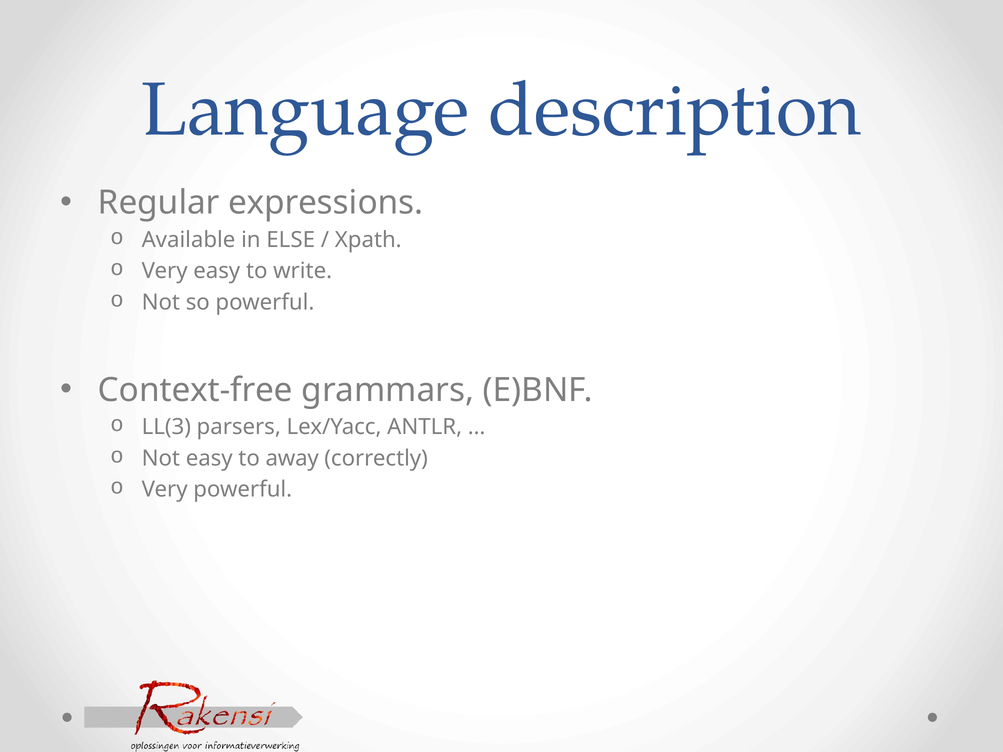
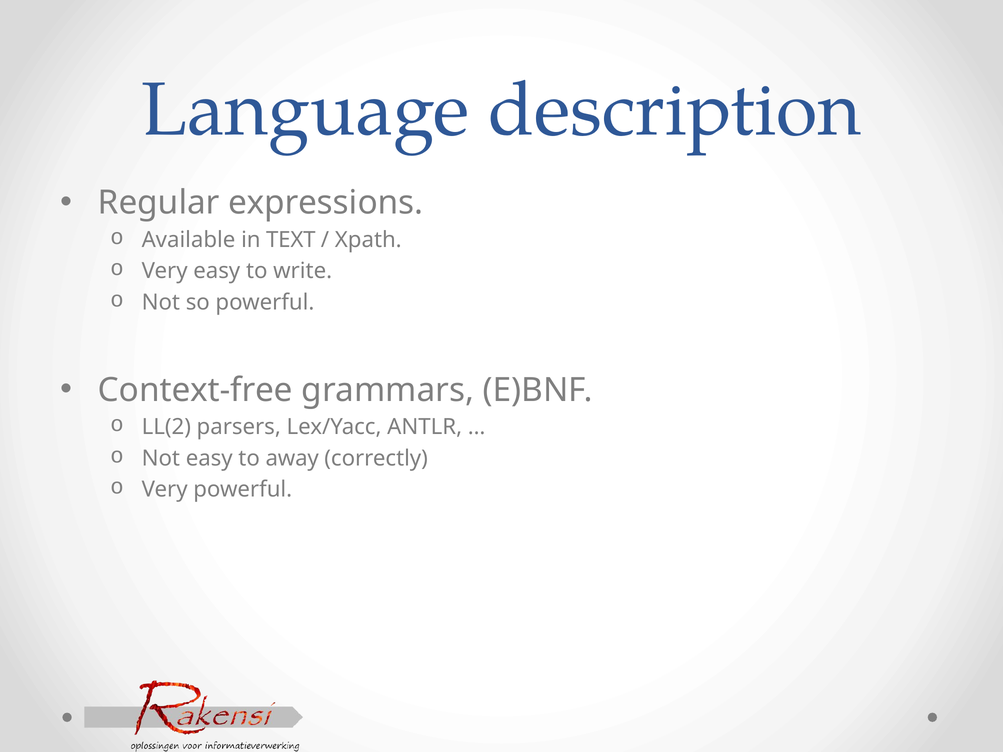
ELSE: ELSE -> TEXT (291, 240)
LL(3: LL(3 -> LL(2 (166, 427)
